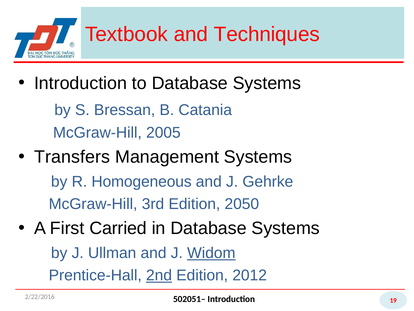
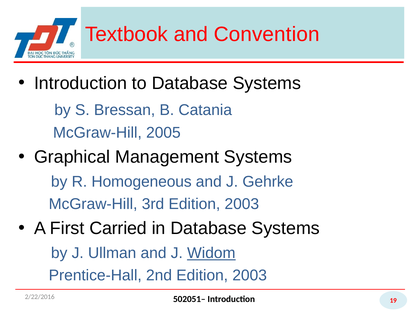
Techniques: Techniques -> Convention (267, 34)
Transfers: Transfers -> Graphical (72, 157)
3rd Edition 2050: 2050 -> 2003 (242, 204)
2nd underline: present -> none (159, 275)
2012: 2012 -> 2003 (250, 275)
